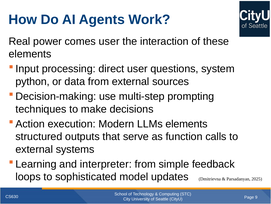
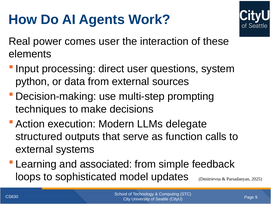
LLMs elements: elements -> delegate (186, 123)
interpreter: interpreter -> associated (106, 164)
